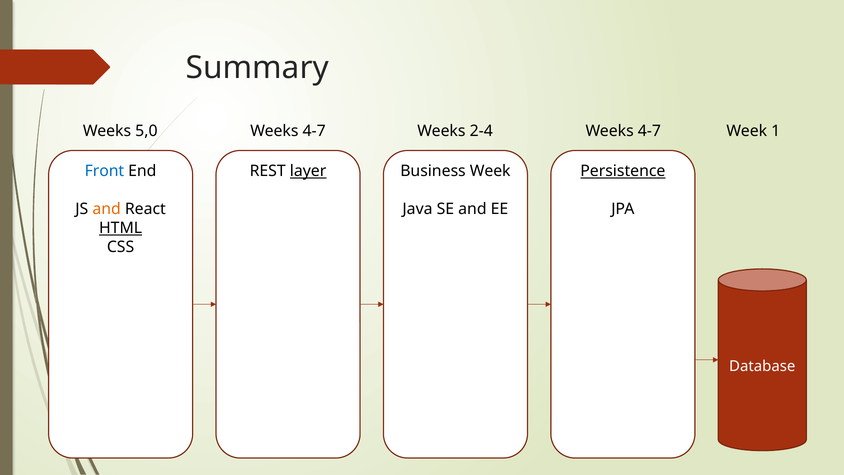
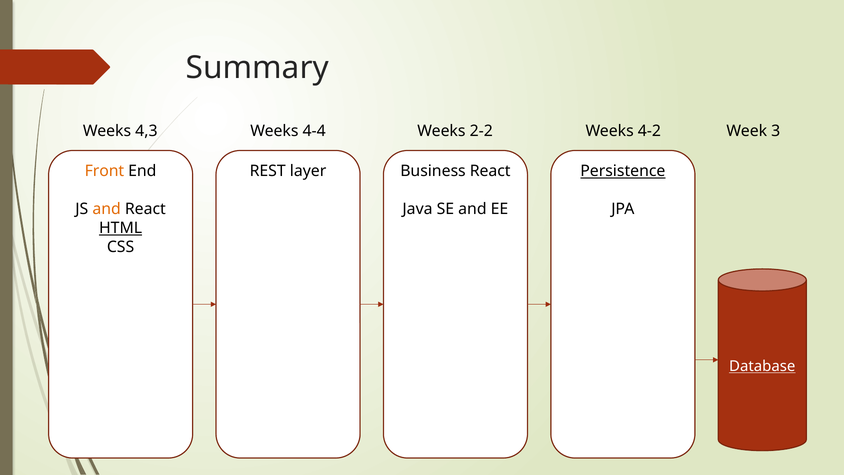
5,0: 5,0 -> 4,3 (146, 131)
4-7: 4-7 -> 4-4 (314, 131)
2-4: 2-4 -> 2-2 (481, 131)
4-7: 4-7 -> 4-2 (649, 131)
1: 1 -> 3 (776, 131)
Front colour: blue -> orange (104, 171)
layer underline: present -> none (308, 171)
Business Week: Week -> React (490, 171)
Database underline: none -> present (762, 366)
